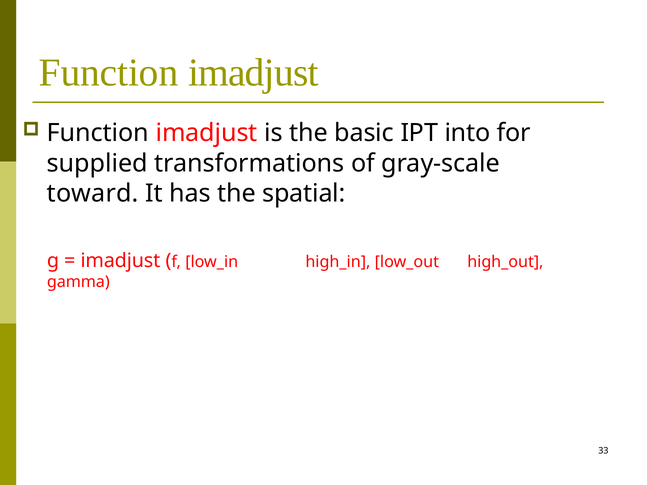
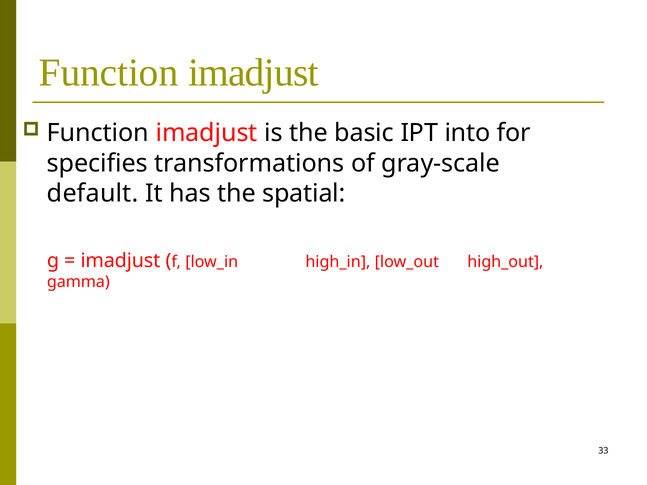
supplied: supplied -> specifies (97, 163)
toward: toward -> default (93, 194)
